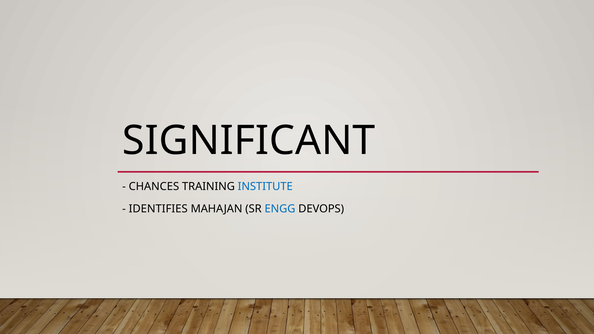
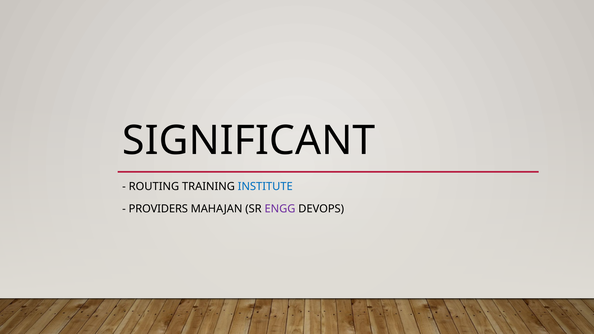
CHANCES: CHANCES -> ROUTING (154, 187)
IDENTIFIES: IDENTIFIES -> PROVIDERS (158, 209)
ENGG colour: blue -> purple (280, 209)
